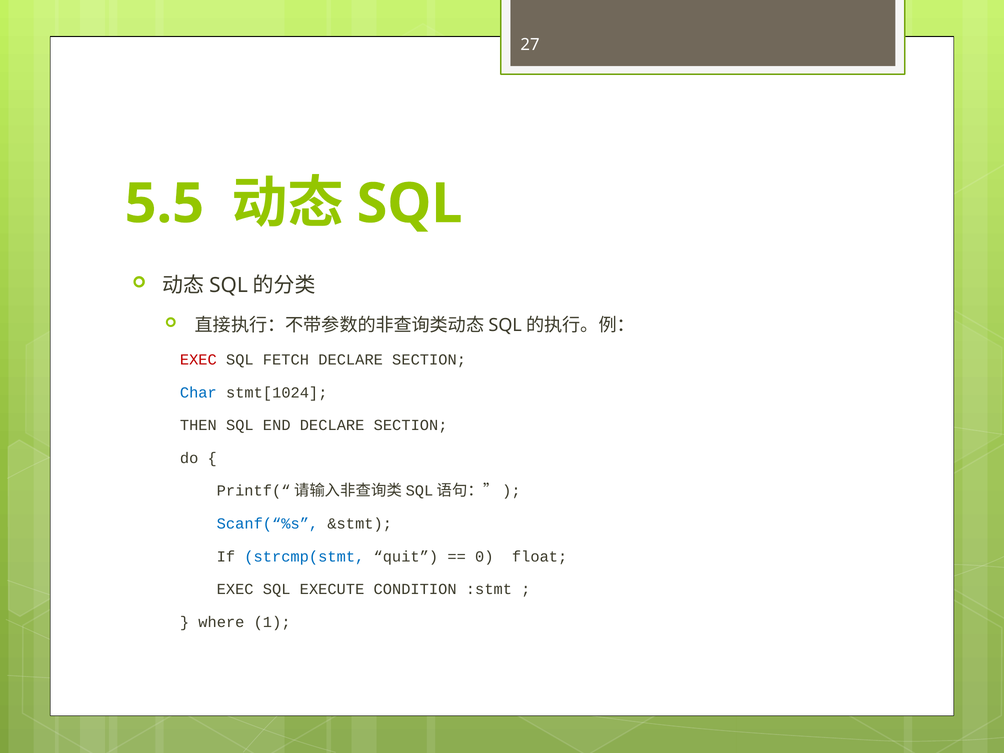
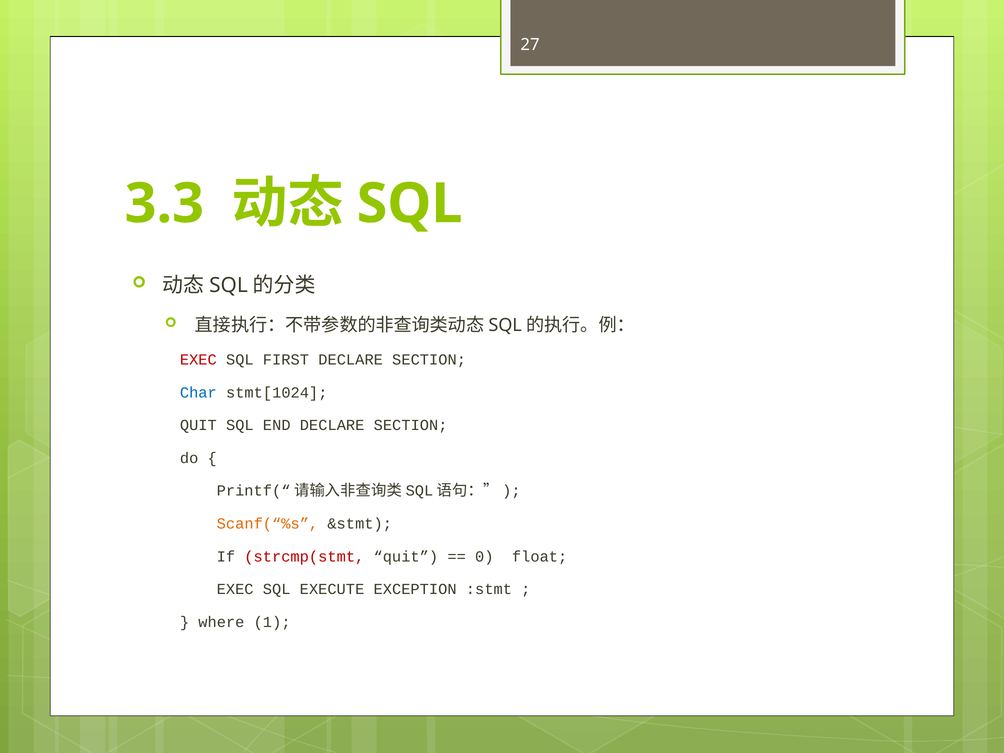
5.5: 5.5 -> 3.3 (164, 204)
FETCH: FETCH -> FIRST (286, 360)
THEN: THEN -> QUIT (198, 425)
Scanf(“%s colour: blue -> orange (267, 524)
strcmp(stmt colour: blue -> red (304, 557)
CONDITION: CONDITION -> EXCEPTION (415, 589)
